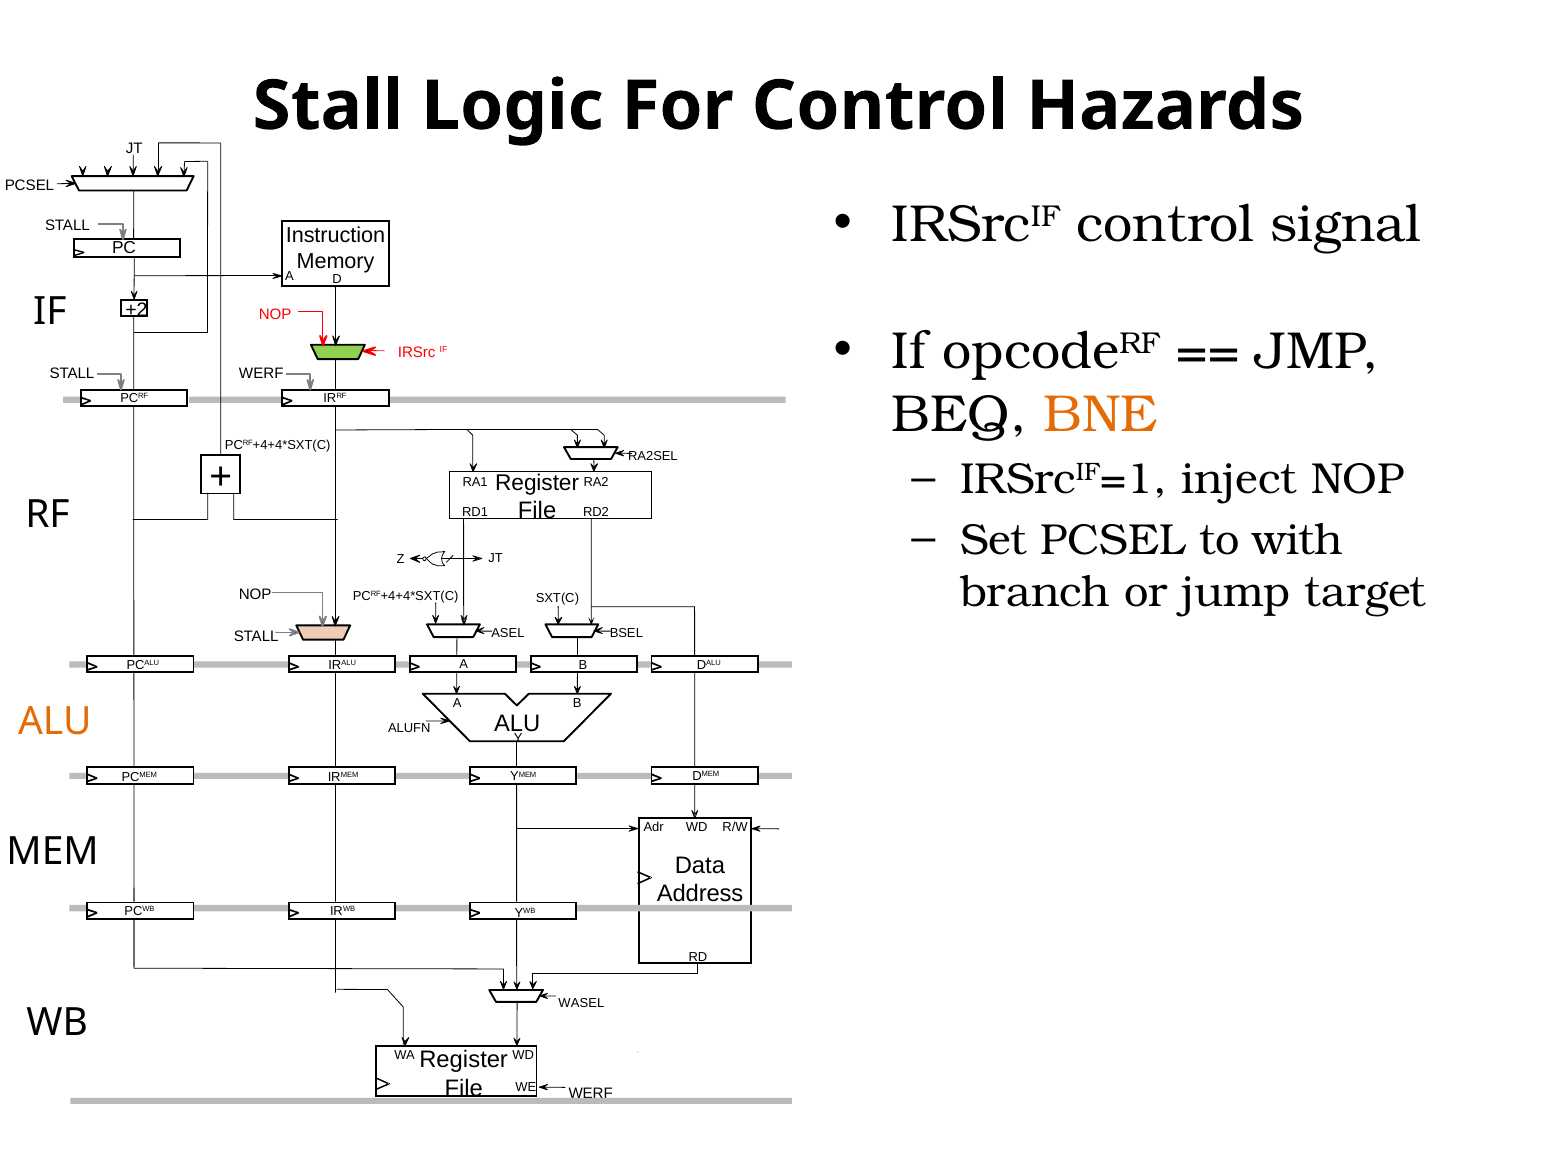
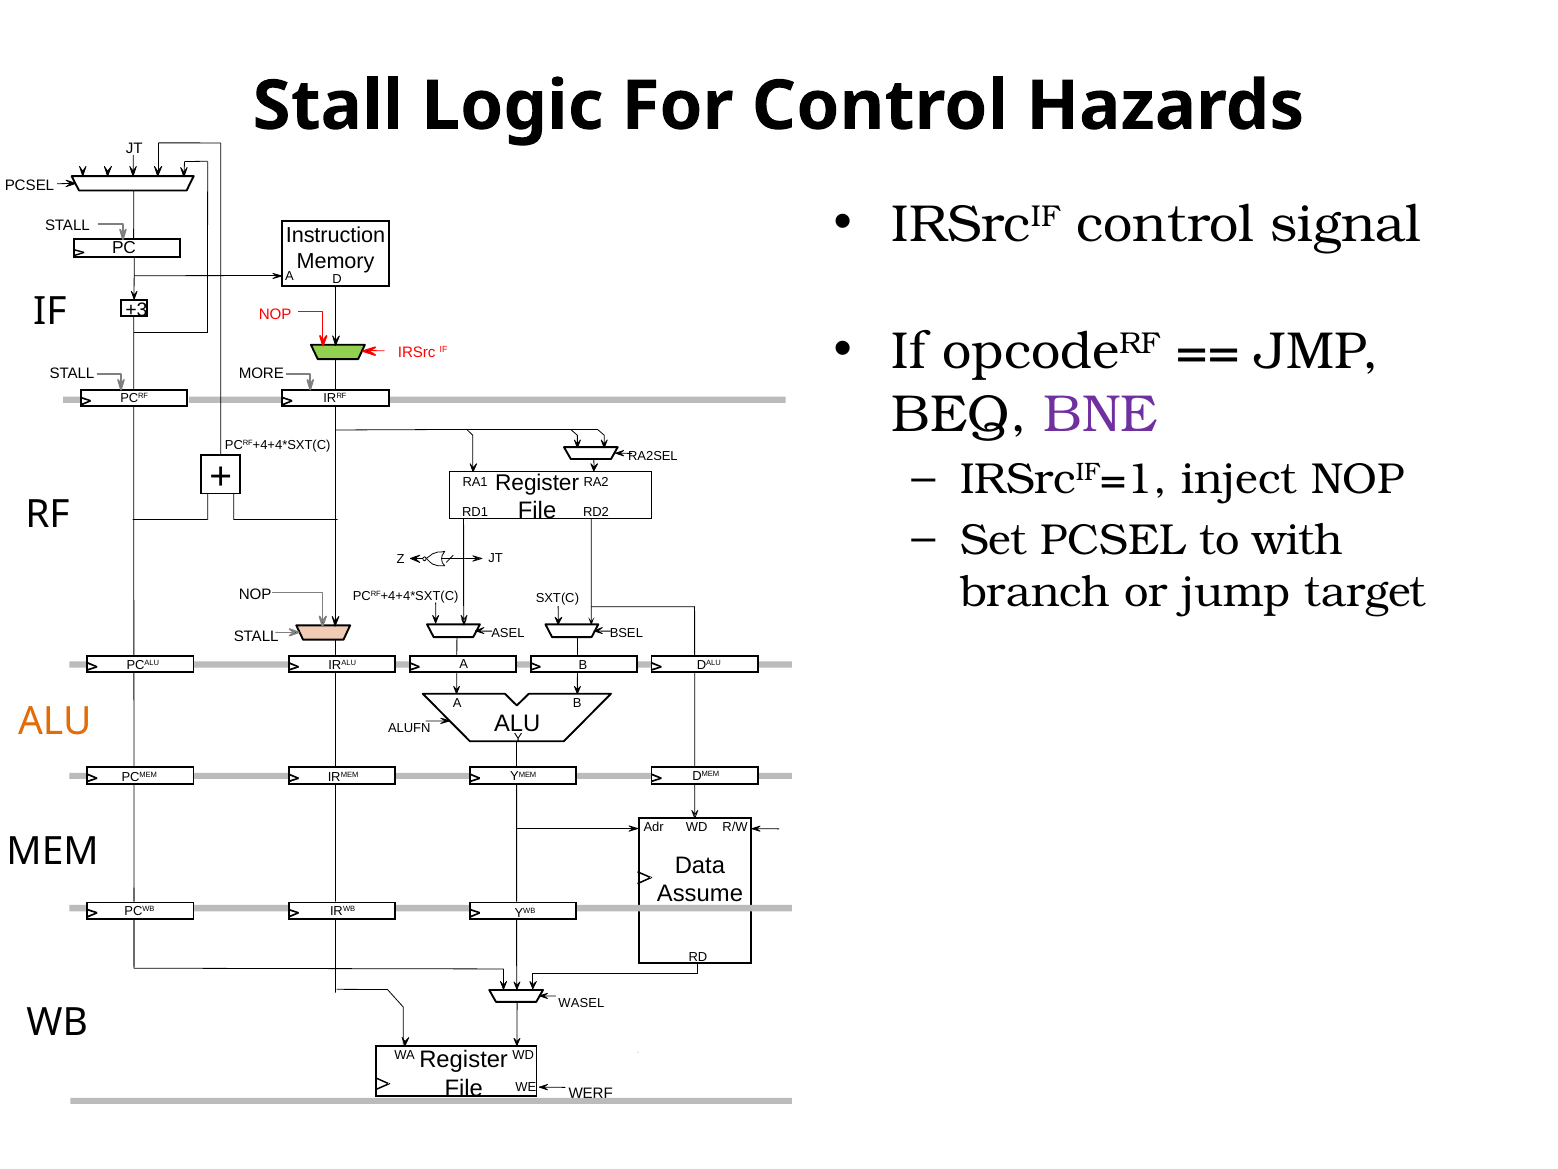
+2: +2 -> +3 (136, 310)
WERF: WERF -> MORE (261, 374)
BNE colour: orange -> purple (1101, 414)
Address: Address -> Assume (700, 894)
